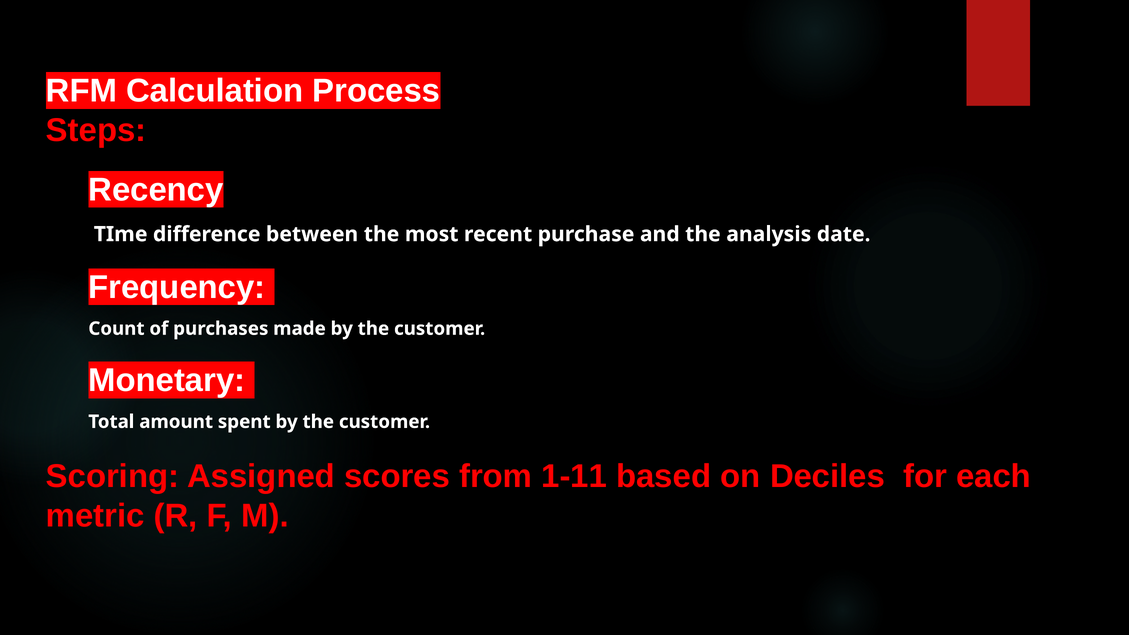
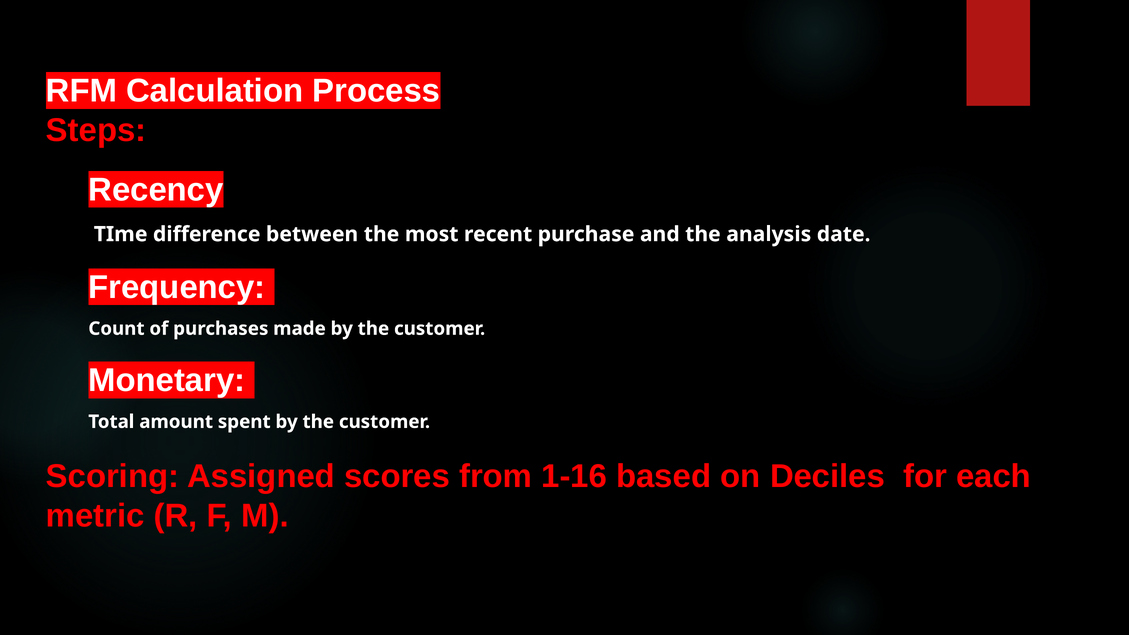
1-11: 1-11 -> 1-16 (574, 476)
